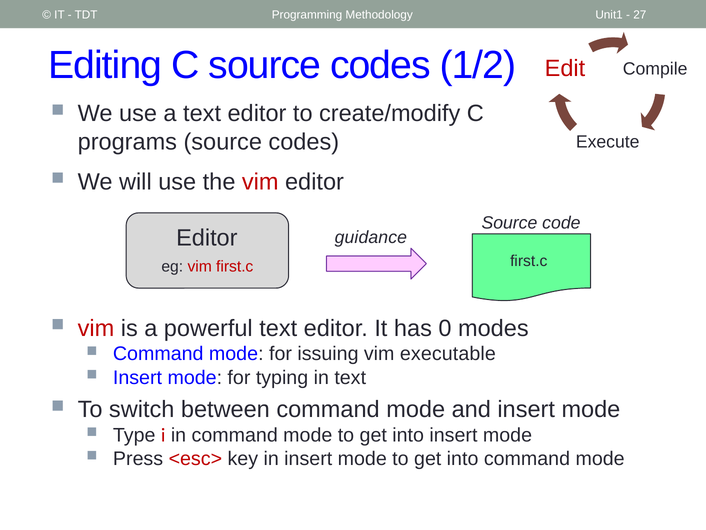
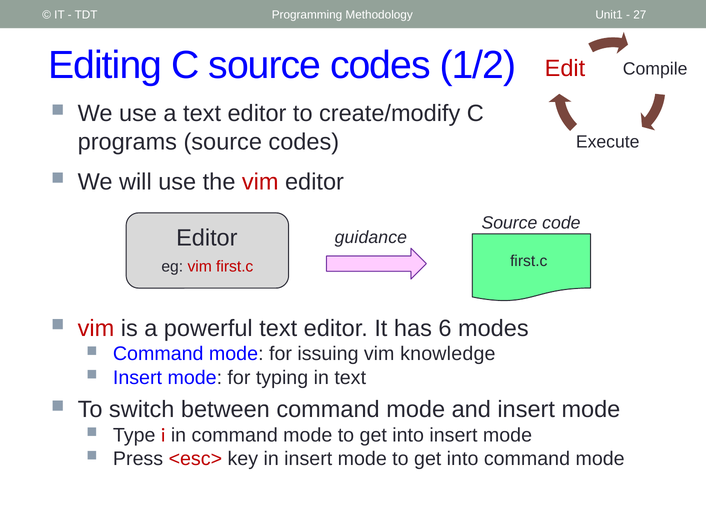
0: 0 -> 6 (445, 328)
executable: executable -> knowledge (448, 354)
